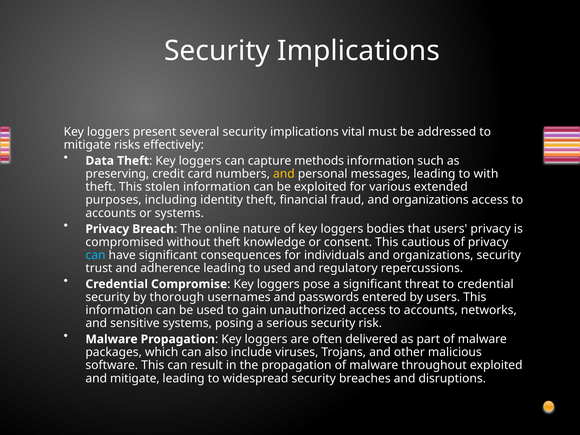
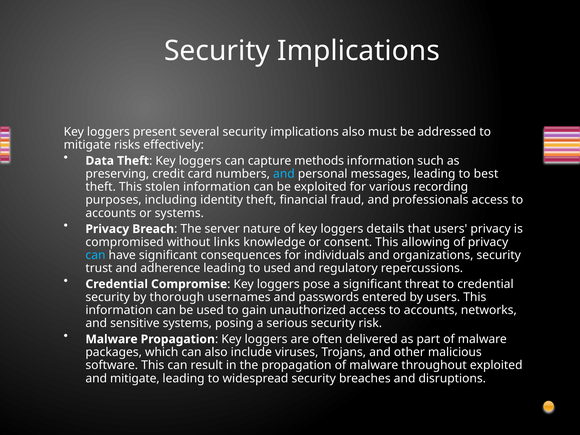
implications vital: vital -> also (353, 132)
and colour: yellow -> light blue (284, 174)
with: with -> best (486, 174)
extended: extended -> recording (441, 187)
fraud and organizations: organizations -> professionals (430, 200)
online: online -> server (222, 229)
bodies: bodies -> details (385, 229)
without theft: theft -> links (227, 242)
cautious: cautious -> allowing (426, 242)
